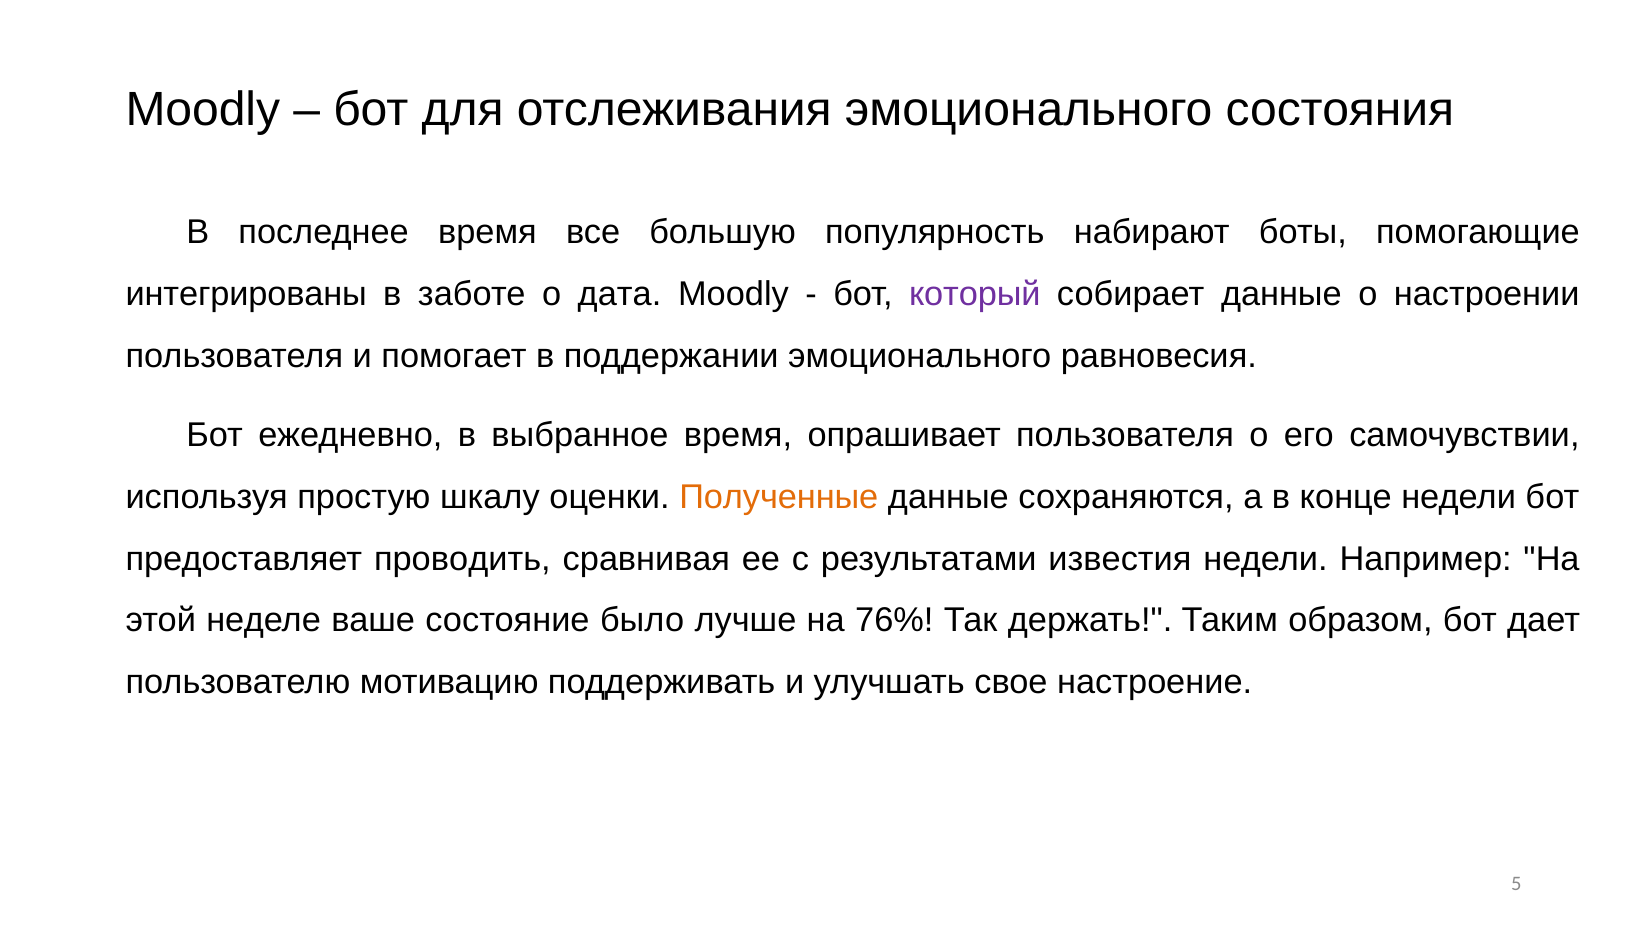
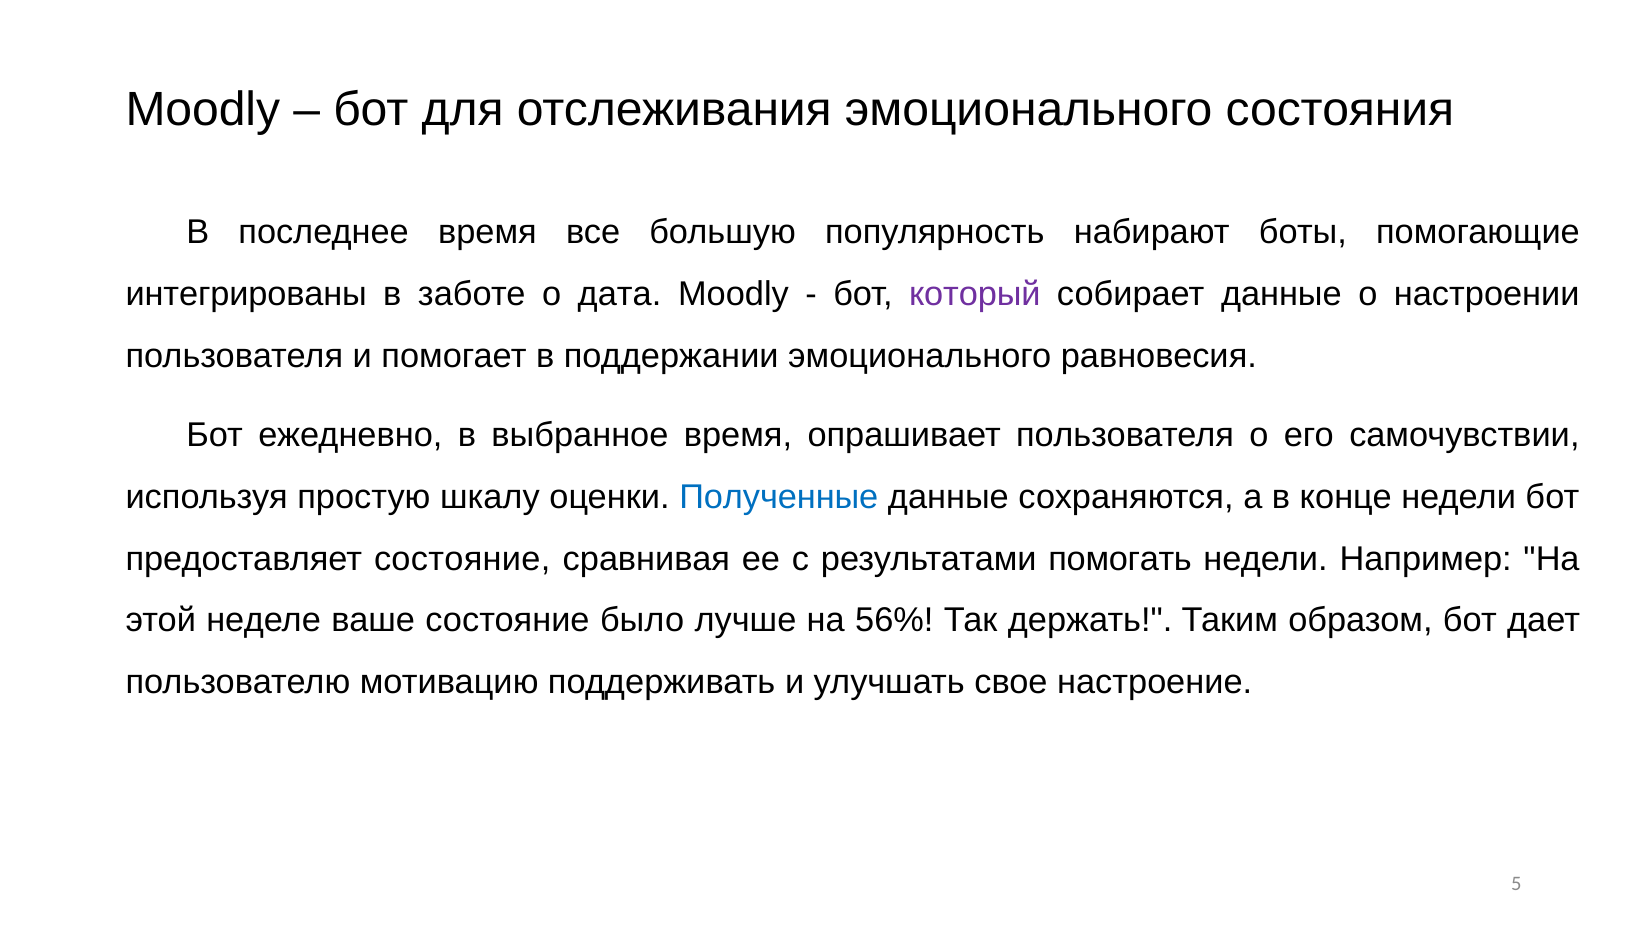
Полученные colour: orange -> blue (779, 497)
предоставляет проводить: проводить -> состояние (462, 559)
известия: известия -> помогать (1120, 559)
76%: 76% -> 56% (894, 621)
